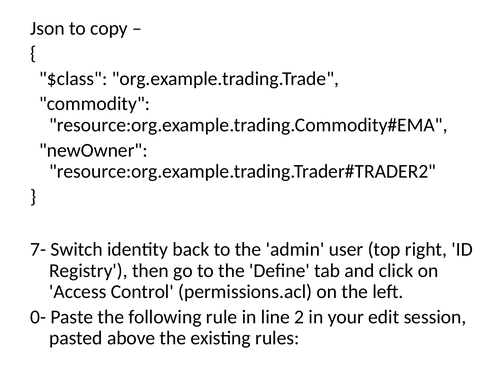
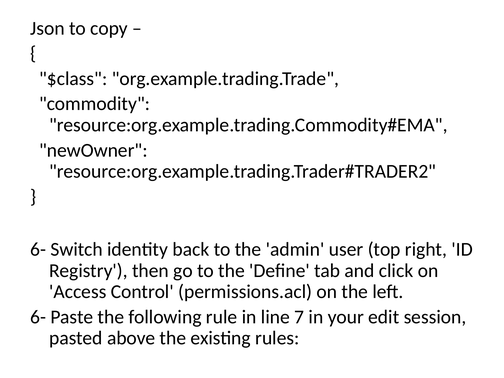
7-: 7- -> 6- (38, 249)
0-: 0- -> 6- (38, 317)
2: 2 -> 7 (299, 317)
